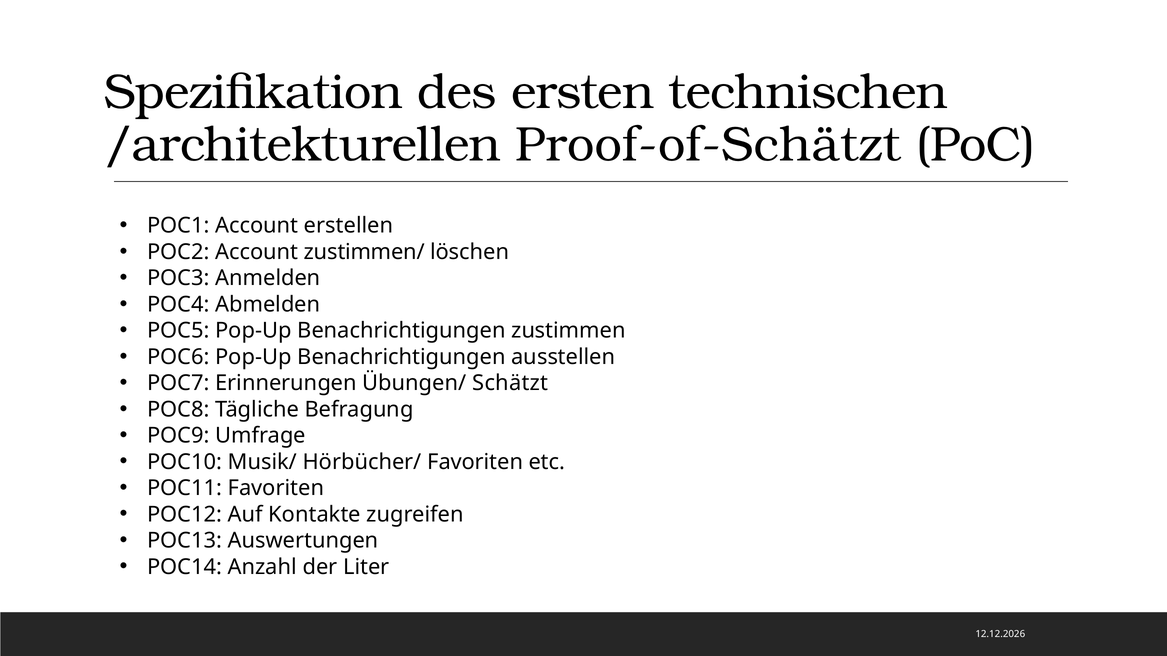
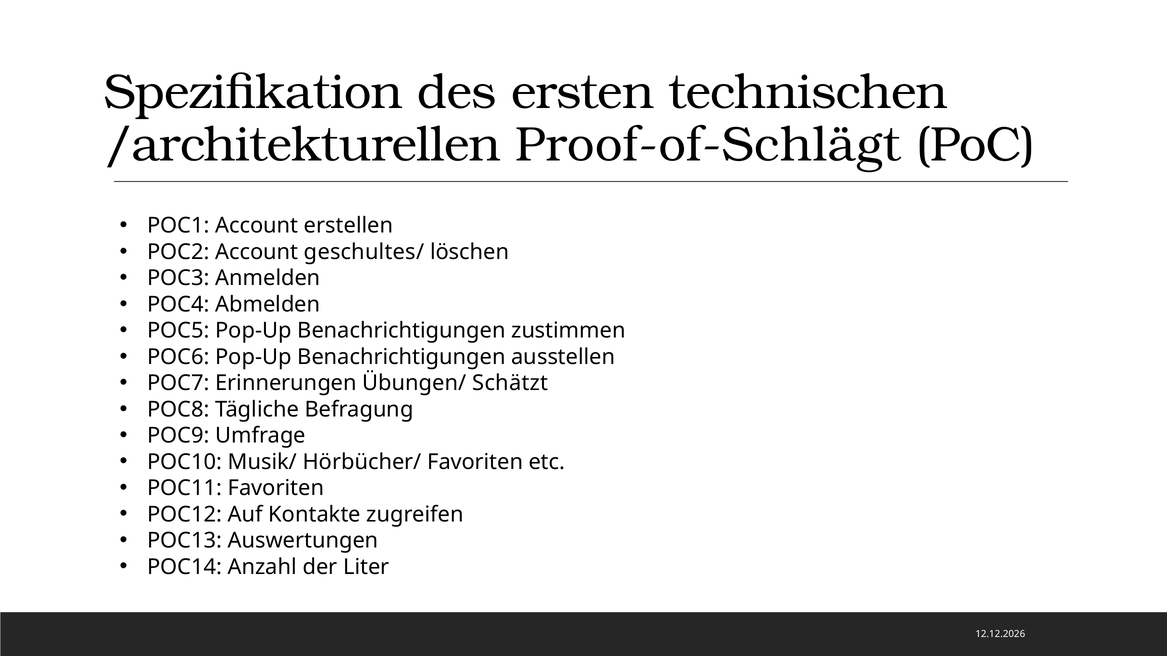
Proof-of-Schätzt: Proof-of-Schätzt -> Proof-of-Schlägt (708, 145)
zustimmen/: zustimmen/ -> geschultes/ (364, 252)
